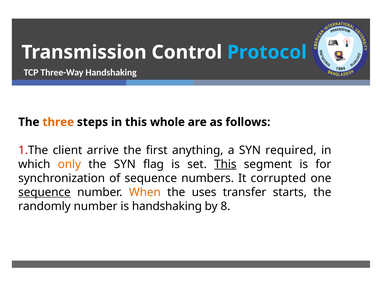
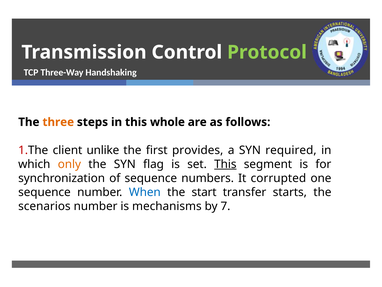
Protocol colour: light blue -> light green (267, 52)
arrive: arrive -> unlike (103, 150)
anything: anything -> provides (198, 150)
sequence underline: present -> none (44, 192)
When colour: orange -> blue (145, 192)
uses: uses -> start (204, 192)
randomly: randomly -> scenarios (44, 206)
is handshaking: handshaking -> mechanisms (167, 206)
8: 8 -> 7 (225, 206)
